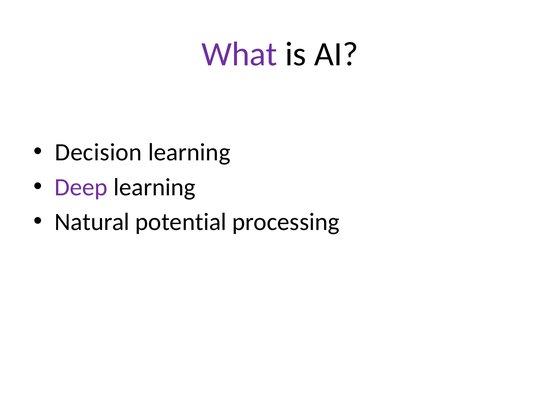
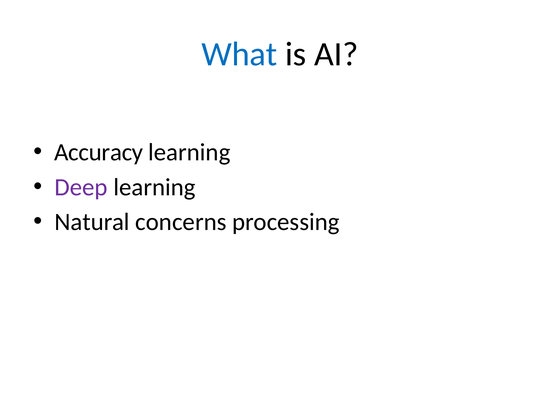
What colour: purple -> blue (239, 54)
Decision: Decision -> Accuracy (99, 152)
potential: potential -> concerns (181, 222)
